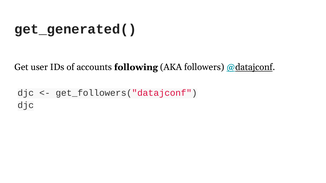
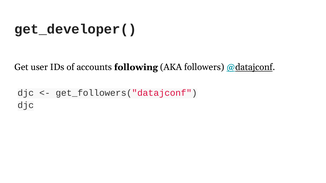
get_generated(: get_generated( -> get_developer( (75, 29)
